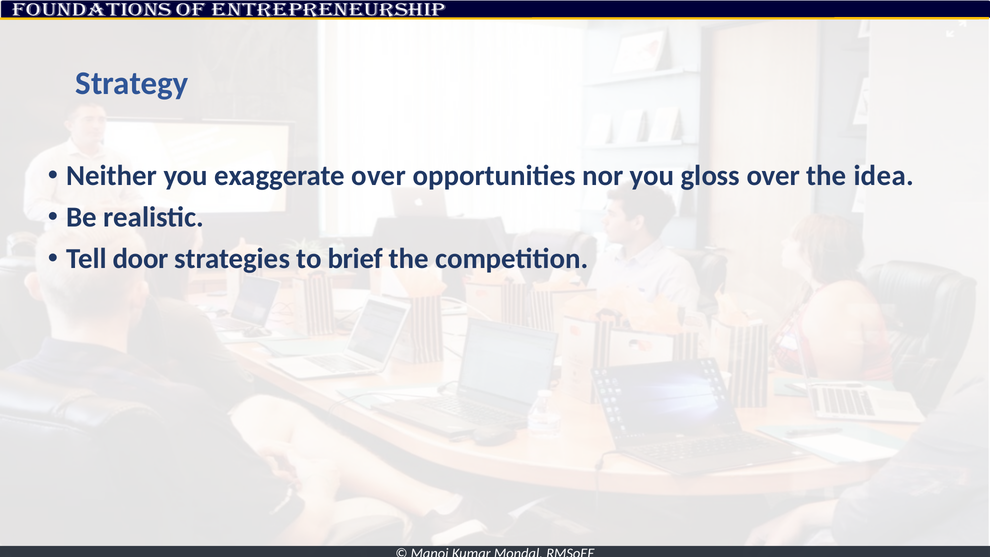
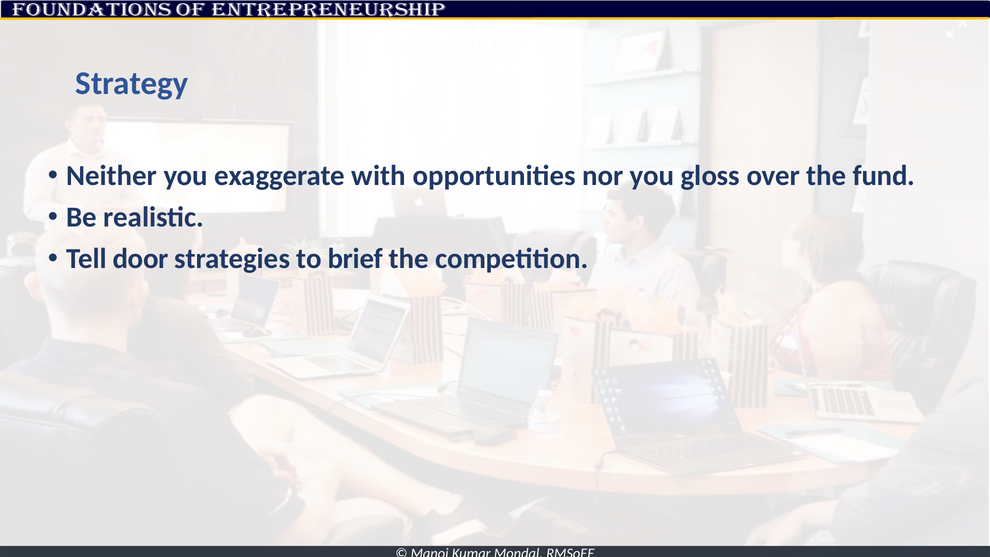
exaggerate over: over -> with (379, 176)
idea: idea -> fund (884, 176)
